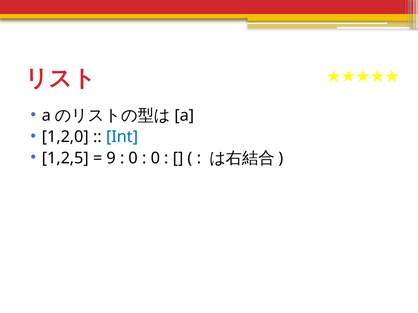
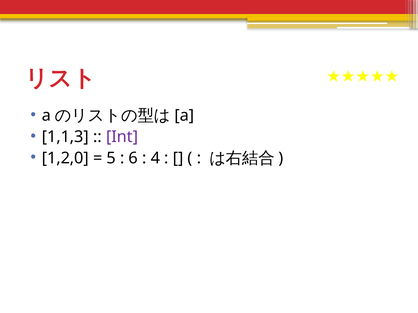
1,2,0: 1,2,0 -> 1,1,3 (65, 137)
Int colour: blue -> purple (122, 137)
1,2,5: 1,2,5 -> 1,2,0 (65, 158)
9: 9 -> 5 (111, 158)
0: 0 -> 6 (133, 158)
0: 0 -> 4 (155, 158)
